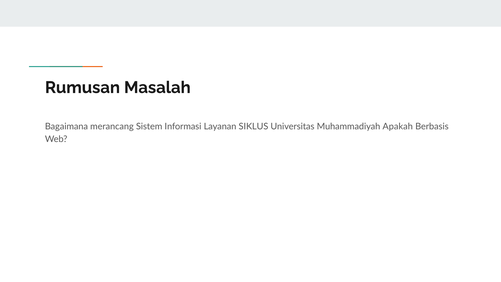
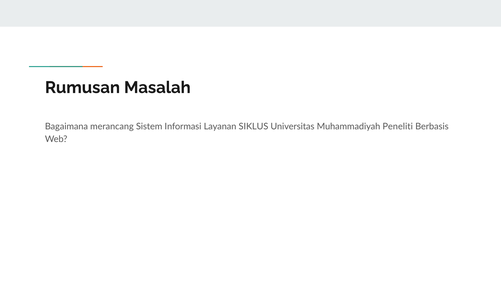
Apakah: Apakah -> Peneliti (398, 126)
